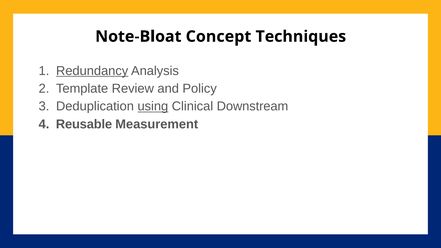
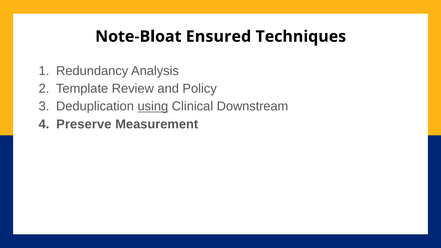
Concept: Concept -> Ensured (218, 37)
Redundancy underline: present -> none (92, 71)
Reusable: Reusable -> Preserve (84, 124)
